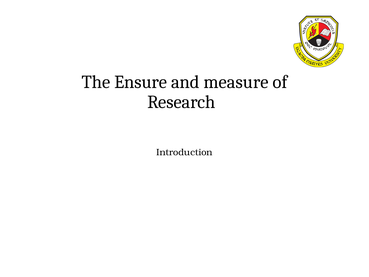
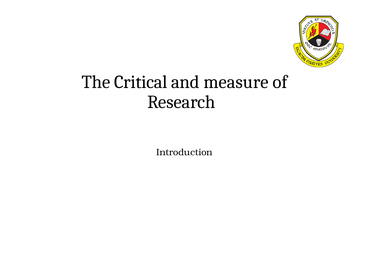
Ensure: Ensure -> Critical (141, 82)
